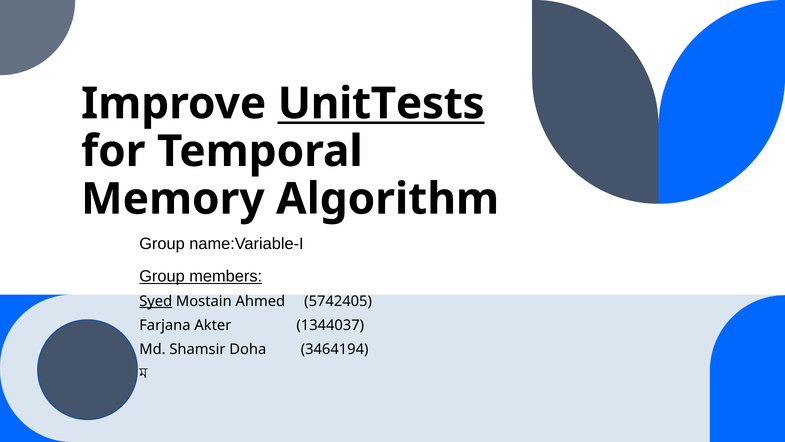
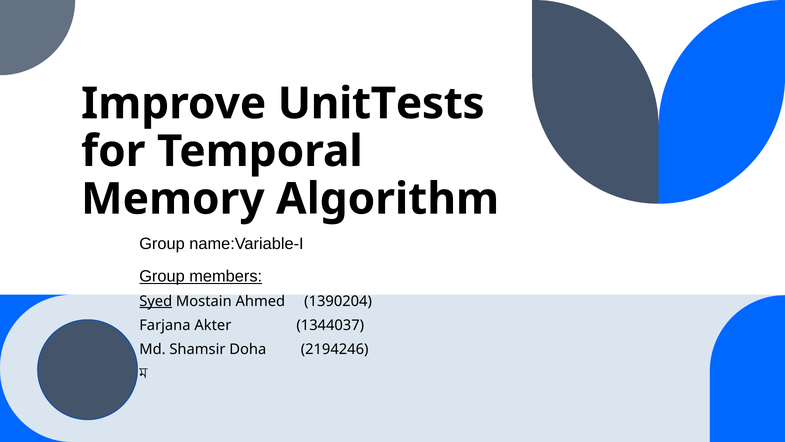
UnitTests underline: present -> none (381, 104)
5742405: 5742405 -> 1390204 (338, 301)
3464194: 3464194 -> 2194246 (335, 349)
